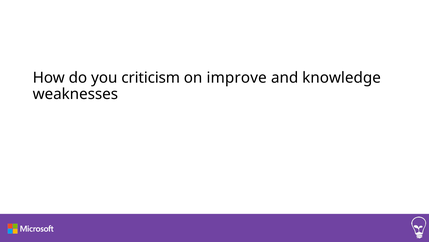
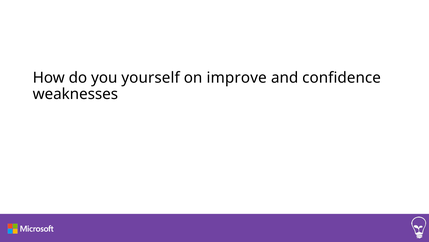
criticism: criticism -> yourself (151, 77)
knowledge: knowledge -> confidence (342, 77)
